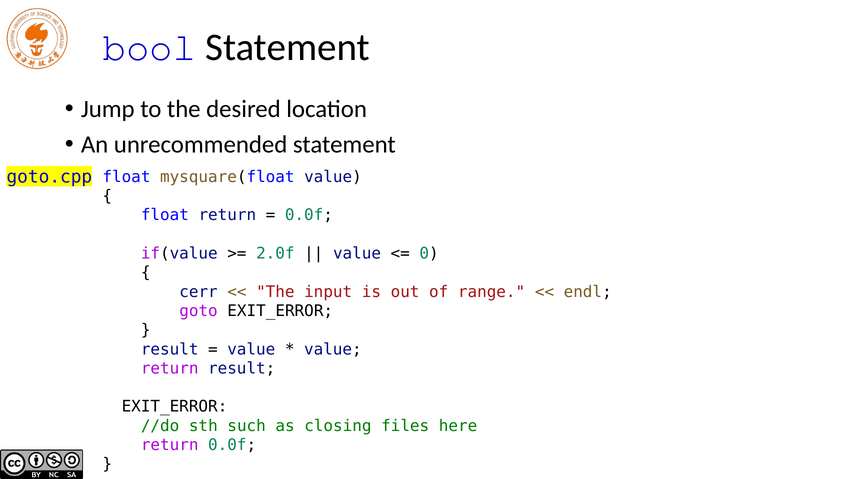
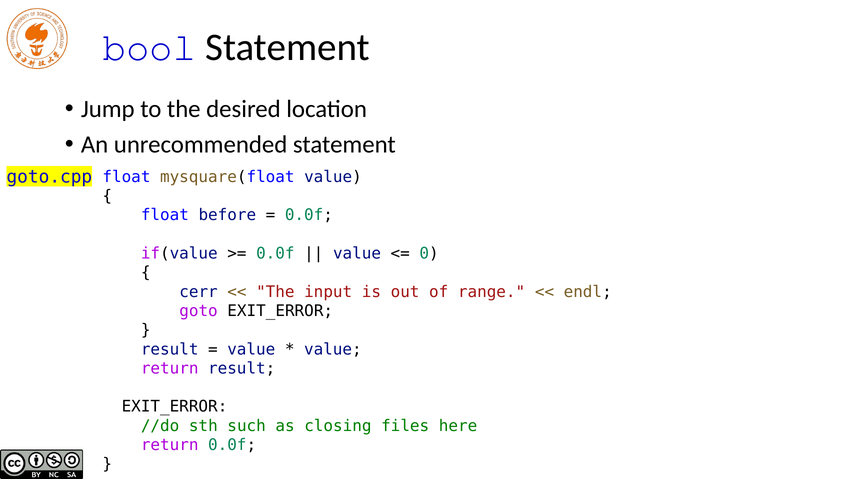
float return: return -> before (227, 215)
2.0f: 2.0f -> 0.0f (275, 254)
